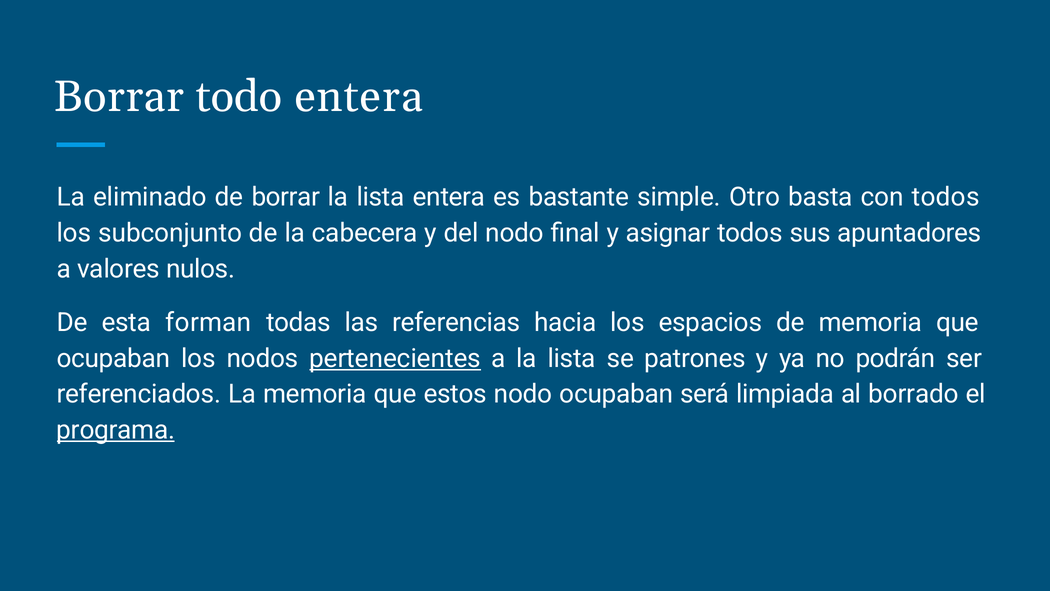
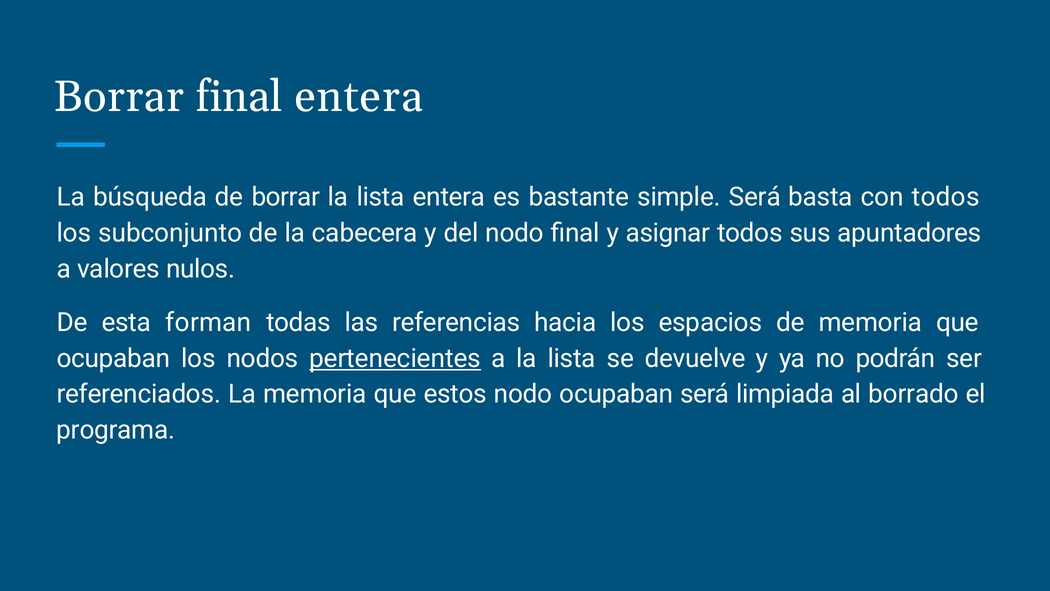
Borrar todo: todo -> final (239, 97)
eliminado: eliminado -> búsqueda (150, 197)
simple Otro: Otro -> Será (755, 197)
patrones: patrones -> devuelve (695, 358)
programa underline: present -> none (116, 430)
